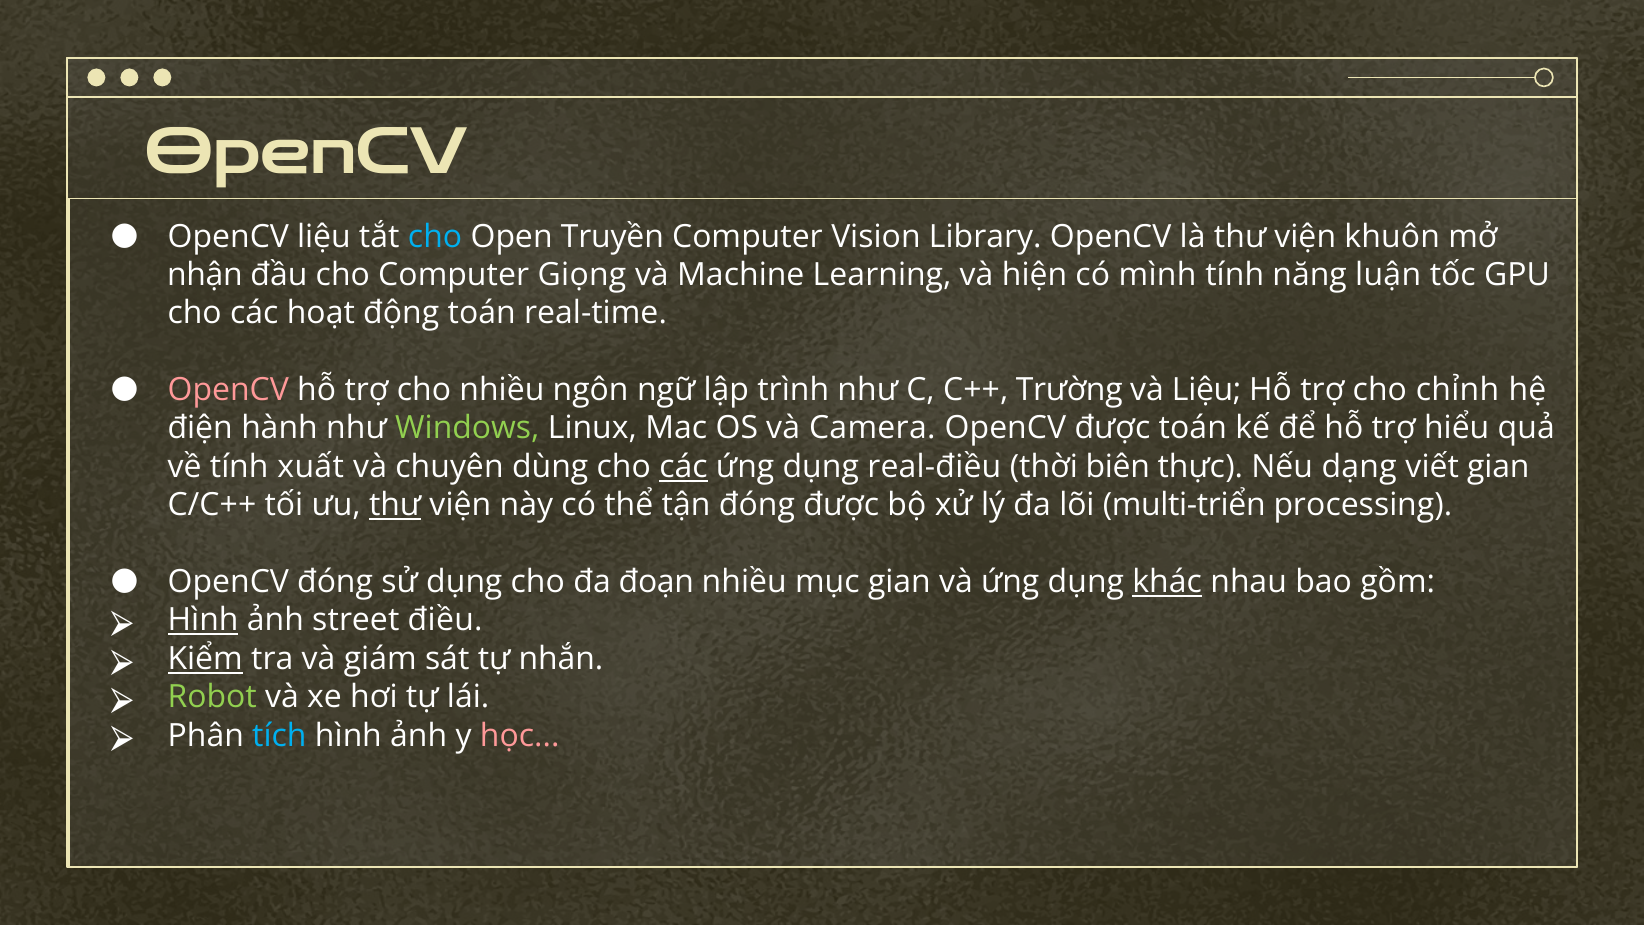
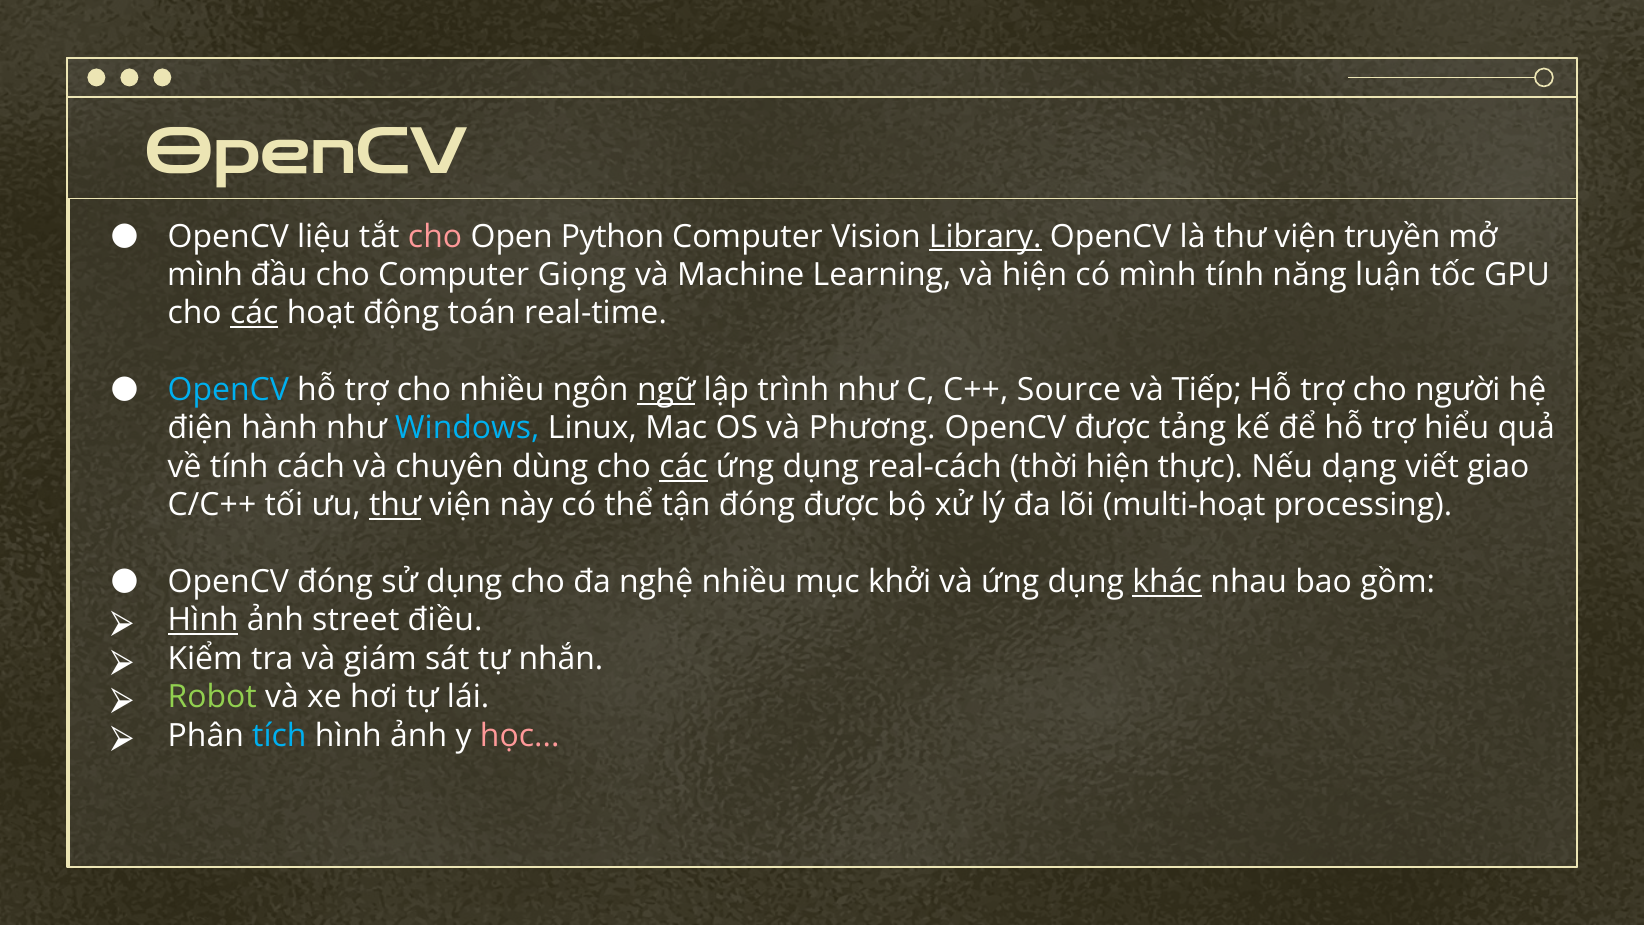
cho colour: light blue -> pink (435, 236)
Truyền: Truyền -> Python (612, 236)
Library underline: none -> present (985, 236)
khuôn: khuôn -> truyền (1392, 236)
nhận: nhận -> mình (205, 275)
các underline: none -> present (254, 313)
OpenCV colour: pink -> light blue (228, 390)
ngữ underline: none -> present (666, 390)
Trường: Trường -> Source (1069, 390)
và Liệu: Liệu -> Tiếp (1207, 390)
chỉnh: chỉnh -> người (1458, 390)
Windows colour: light green -> light blue (467, 428)
Camera: Camera -> Phương (872, 428)
được toán: toán -> tảng (1193, 428)
xuất: xuất -> cách (311, 467)
real-điều: real-điều -> real-cách (934, 467)
thời biên: biên -> hiện (1118, 467)
viết gian: gian -> giao (1498, 467)
multi-triển: multi-triển -> multi-hoạt (1184, 505)
đoạn: đoạn -> nghệ (656, 582)
mục gian: gian -> khởi (900, 582)
Kiểm underline: present -> none (205, 659)
